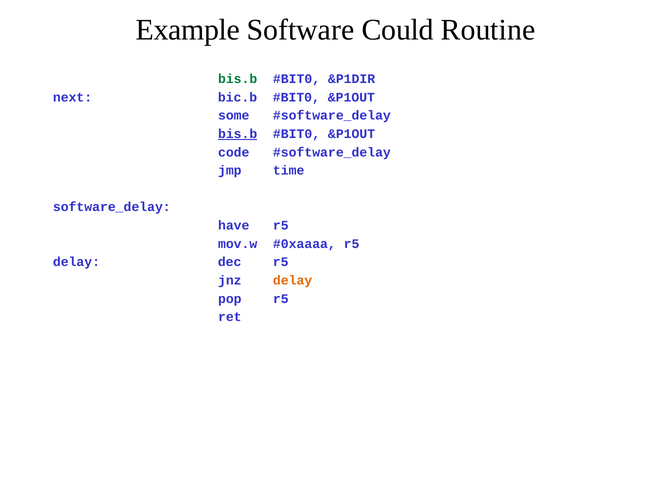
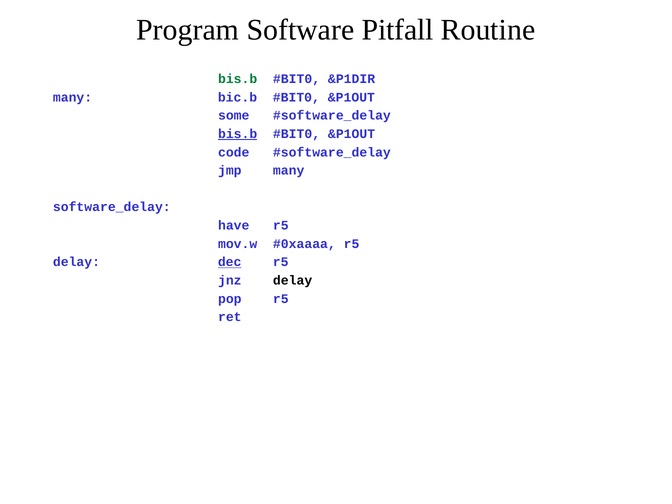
Example: Example -> Program (188, 30)
Could: Could -> Pitfall (398, 30)
next: next -> many (73, 97)
jmp time: time -> many (289, 171)
dec underline: none -> present (230, 262)
delay colour: orange -> black (293, 280)
